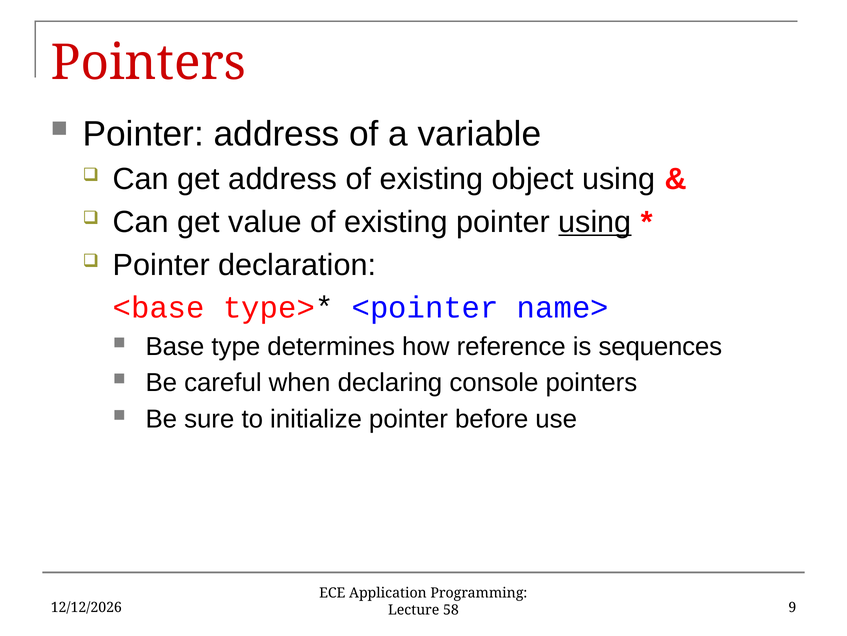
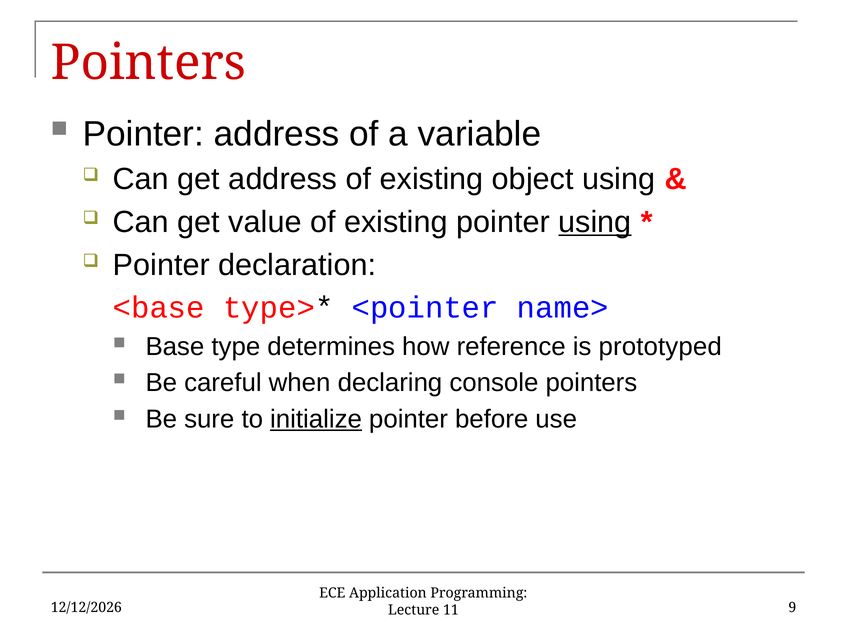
sequences: sequences -> prototyped (660, 346)
initialize underline: none -> present (316, 419)
58: 58 -> 11 (451, 609)
